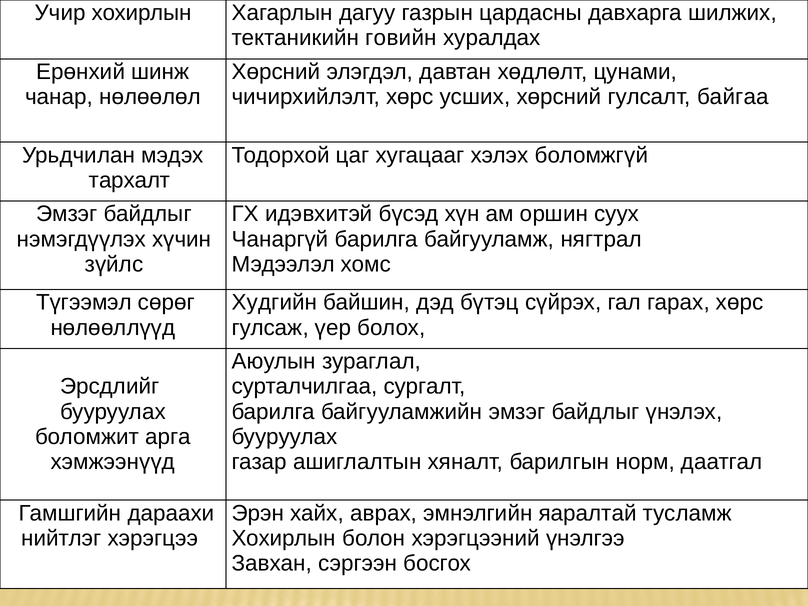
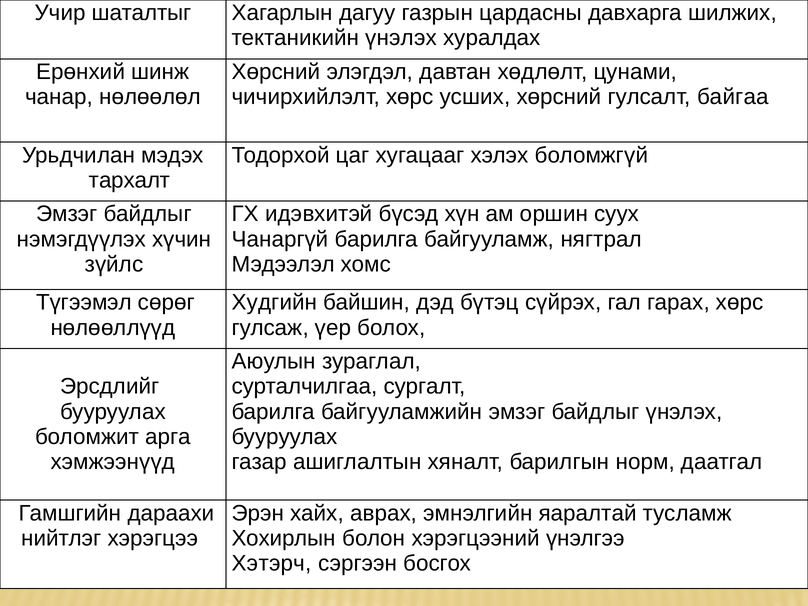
Учир хохирлын: хохирлын -> шаталтыг (142, 13)
тектаникийн говийн: говийн -> үнэлэх (401, 38)
Завхан: Завхан -> Хэтэрч (272, 563)
